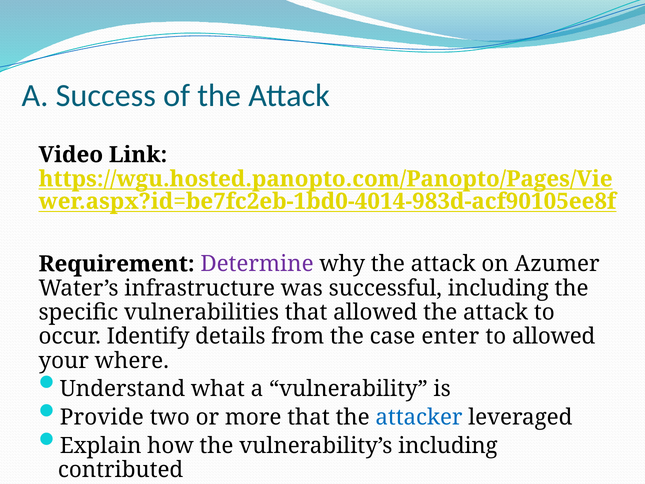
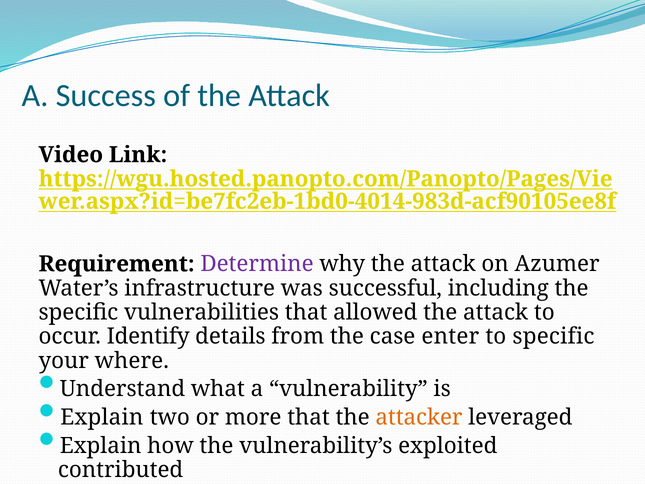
to allowed: allowed -> specific (553, 336)
Provide: Provide -> Explain (102, 417)
attacker colour: blue -> orange (419, 417)
vulnerability’s including: including -> exploited (448, 446)
